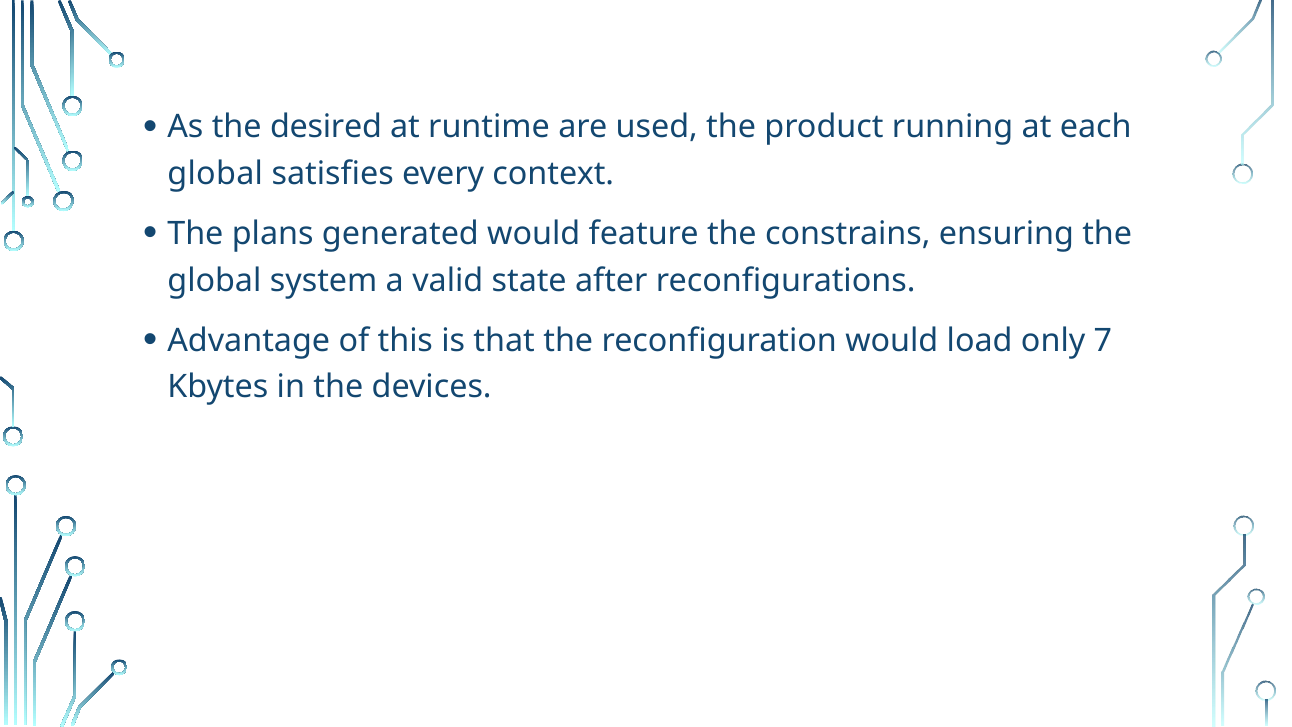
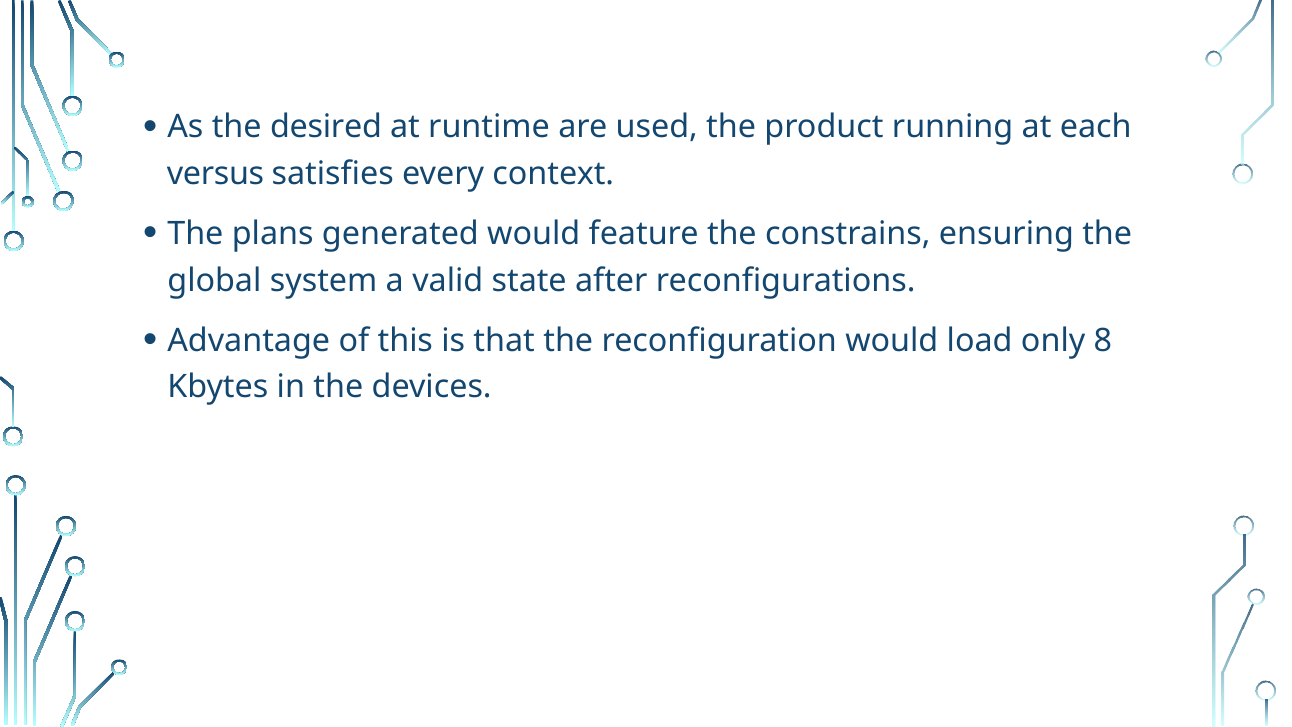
global: global -> versus (216, 174)
7: 7 -> 8 (1103, 340)
